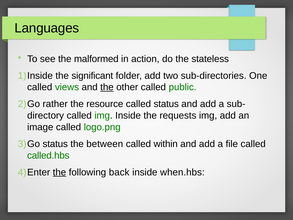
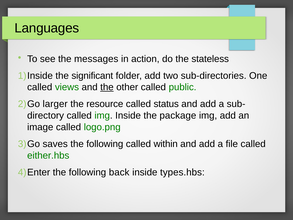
malformed: malformed -> messages (96, 59)
rather: rather -> larger (55, 104)
requests: requests -> package (178, 115)
status: status -> saves (55, 144)
between: between -> following (105, 144)
called.hbs: called.hbs -> either.hbs (48, 155)
the underline: present -> none (59, 172)
when.hbs: when.hbs -> types.hbs (182, 172)
